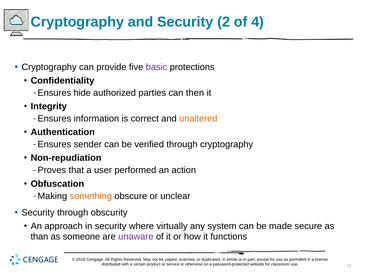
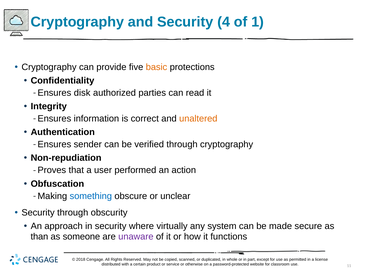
2: 2 -> 4 (224, 22)
4: 4 -> 1 (258, 22)
basic colour: purple -> orange (157, 67)
hide: hide -> disk (82, 93)
then: then -> read (195, 93)
something colour: orange -> blue (91, 196)
